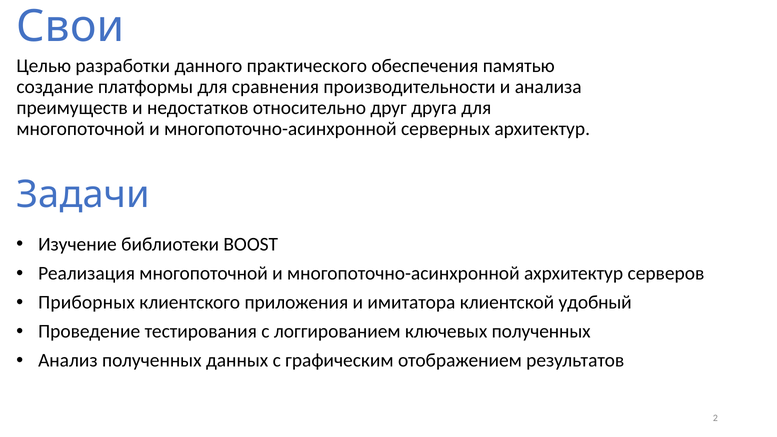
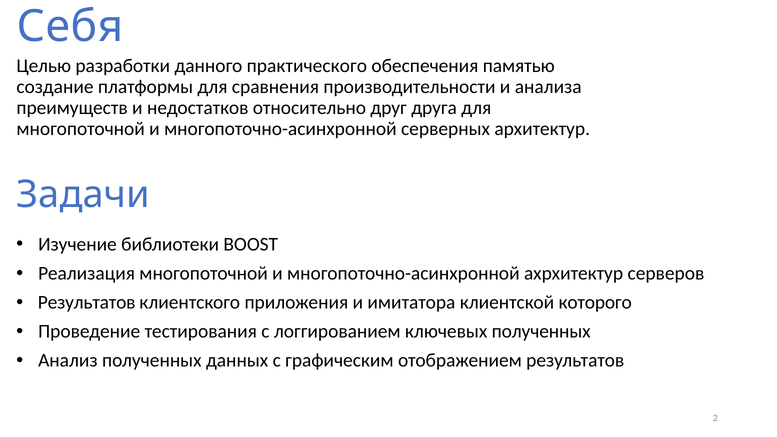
Свои: Свои -> Себя (70, 27)
Приборных: Приборных -> Результатов (87, 302)
удобный: удобный -> которого (595, 302)
